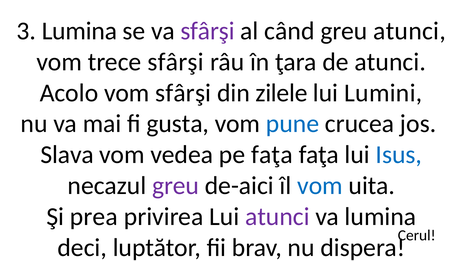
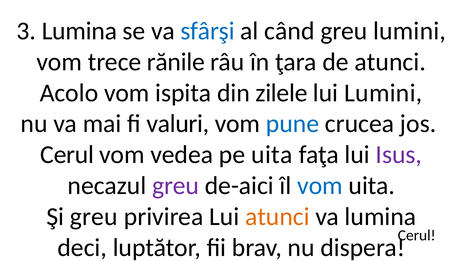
sfârşi colour: purple -> blue (208, 31)
greu atunci: atunci -> lumini (410, 31)
trece sfârşi: sfârşi -> rănile (176, 62)
vom sfârşi: sfârşi -> ispita (183, 93)
gusta: gusta -> valuri (178, 124)
Slava: Slava -> Cerul (67, 154)
pe faţa: faţa -> uita (272, 154)
Isus colour: blue -> purple (399, 154)
Şi prea: prea -> greu (94, 216)
atunci colour: purple -> orange (277, 216)
